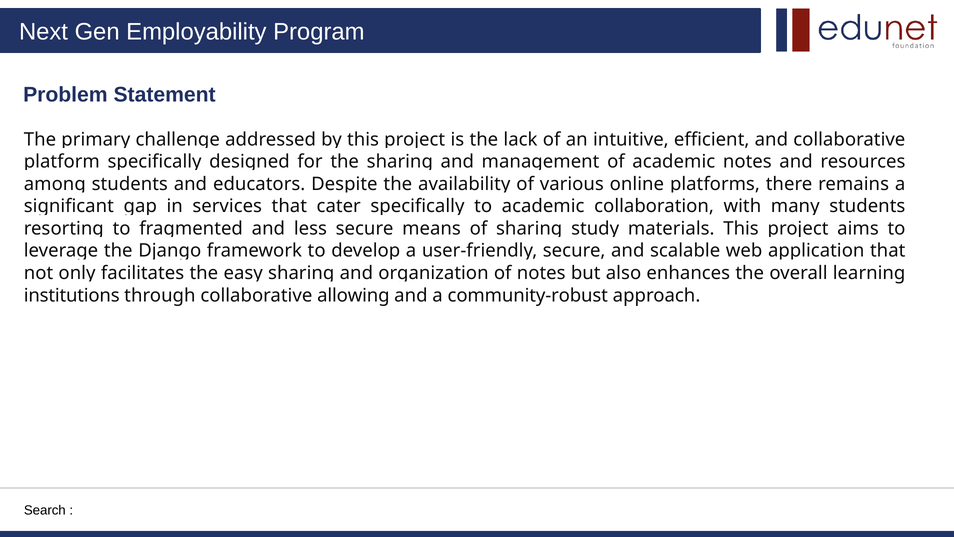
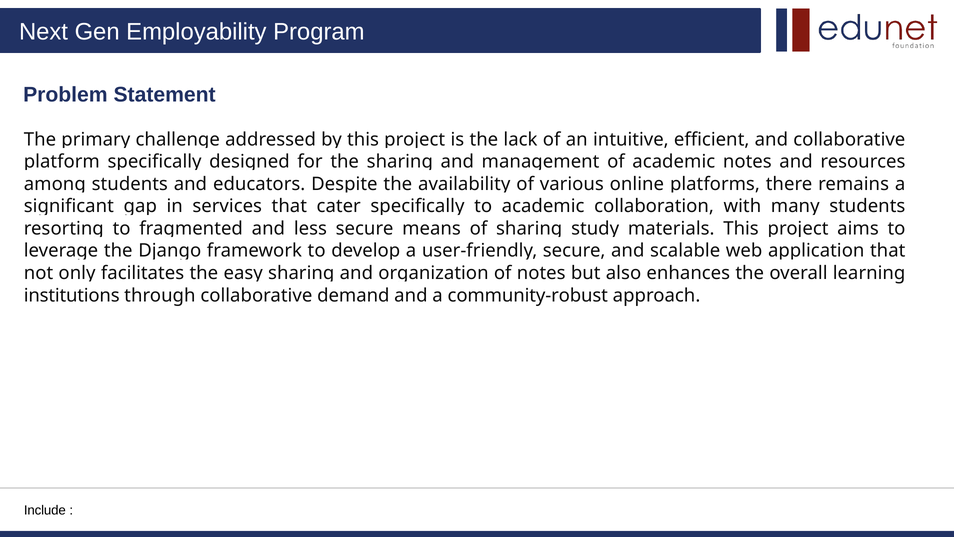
allowing: allowing -> demand (353, 295)
Search: Search -> Include (45, 510)
